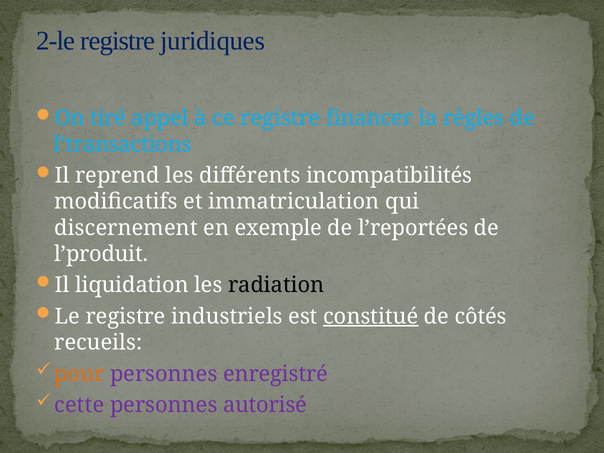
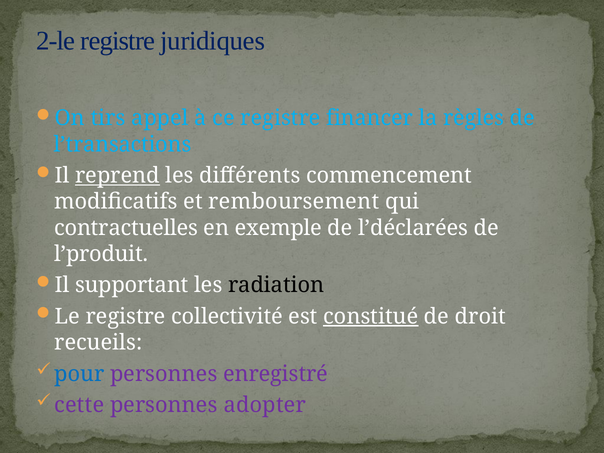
tiré: tiré -> tirs (108, 118)
reprend underline: none -> present (117, 176)
incompatibilités: incompatibilités -> commencement (389, 176)
immatriculation: immatriculation -> remboursement (294, 202)
discernement: discernement -> contractuelles (126, 228)
l’reportées: l’reportées -> l’déclarées (413, 228)
liquidation: liquidation -> supportant (132, 285)
industriels: industriels -> collectivité (227, 316)
côtés: côtés -> droit (480, 316)
pour colour: orange -> blue (79, 374)
autorisé: autorisé -> adopter (265, 405)
